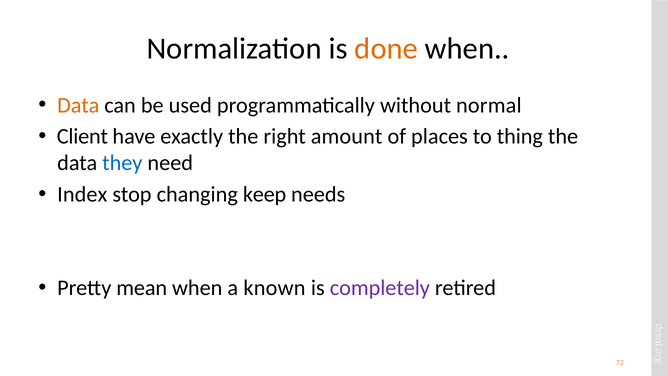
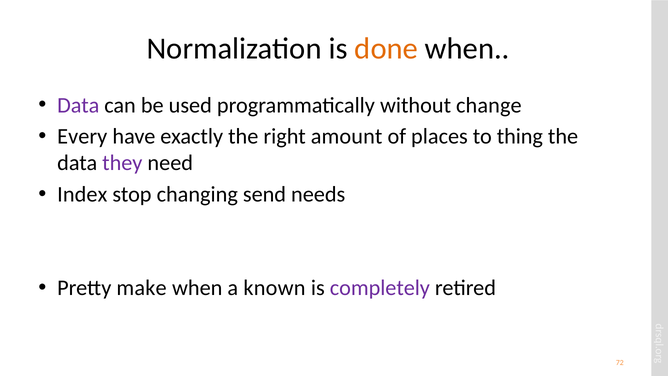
Data colour: orange -> purple (78, 105)
normal: normal -> change (489, 105)
Client: Client -> Every (82, 136)
they colour: blue -> purple (122, 163)
keep: keep -> send (265, 194)
mean: mean -> make (142, 288)
